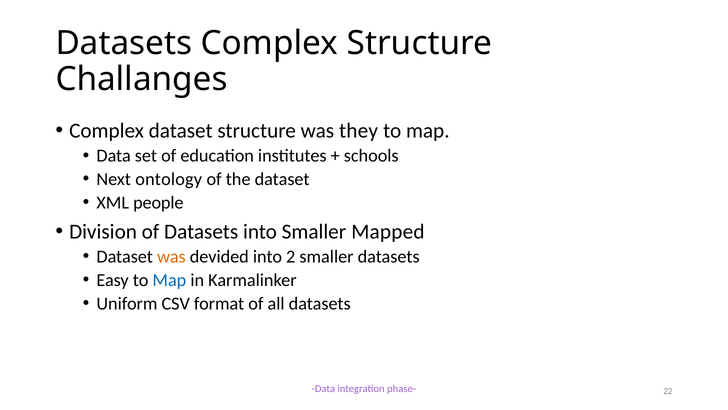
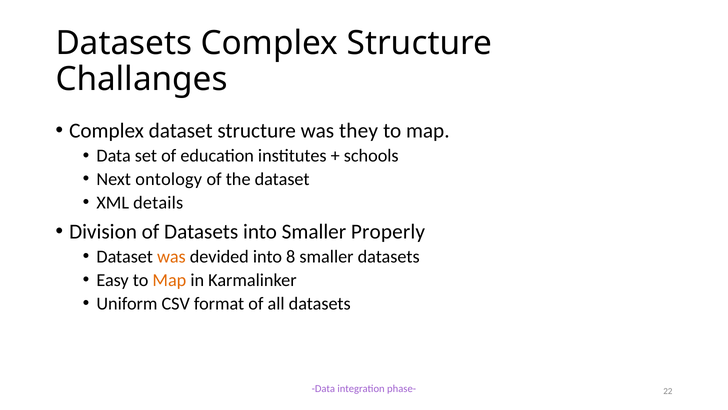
people: people -> details (158, 202)
Mapped: Mapped -> Properly (388, 231)
2: 2 -> 8 (291, 256)
Map colour: blue -> orange (169, 280)
